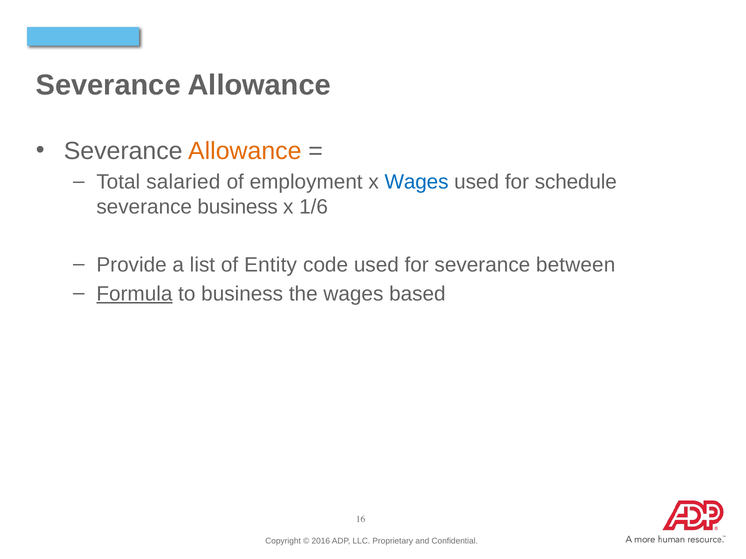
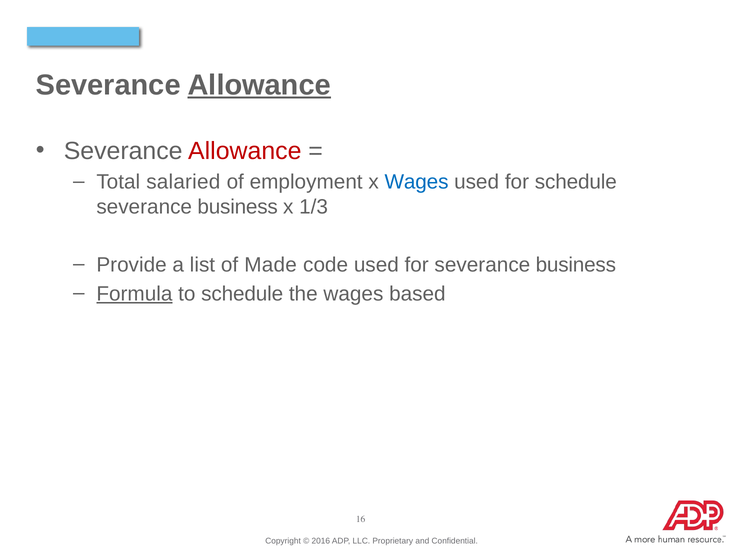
Allowance underline: none -> present (259, 85)
Allowance colour: orange -> red (245, 151)
1/6: 1/6 -> 1/3 (314, 207)
Entity: Entity -> Made (271, 265)
for severance between: between -> business (576, 265)
to business: business -> schedule (242, 294)
